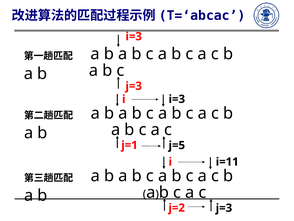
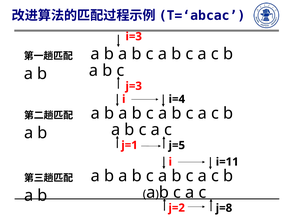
i=3: i=3 -> i=4 (177, 99)
j=3: j=3 -> j=8 (224, 208)
